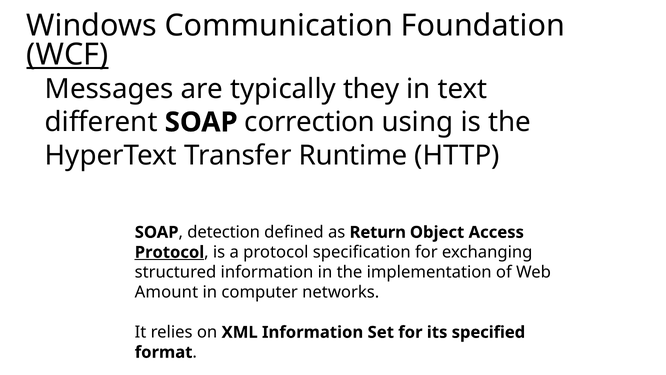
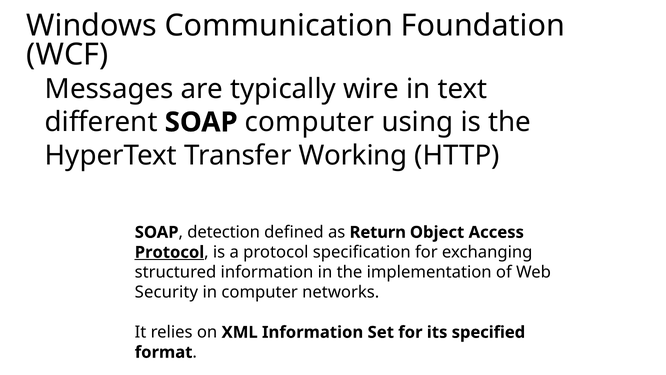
WCF underline: present -> none (67, 55)
they: they -> wire (371, 89)
SOAP correction: correction -> computer (309, 122)
Runtime: Runtime -> Working (353, 155)
Amount: Amount -> Security (166, 292)
